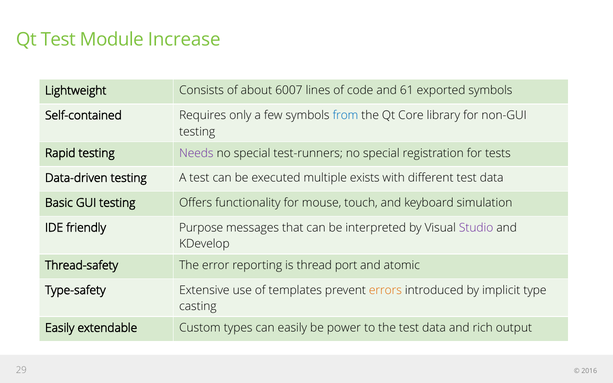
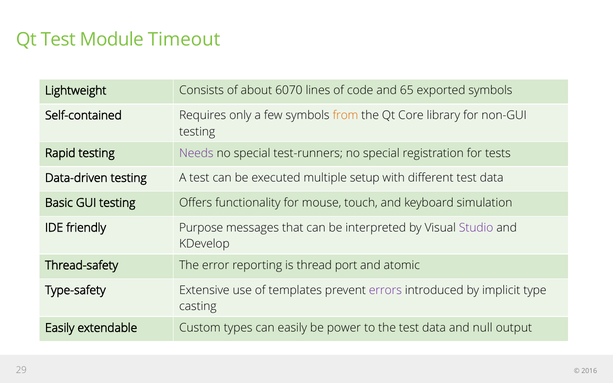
Increase: Increase -> Timeout (184, 40)
6007: 6007 -> 6070 (289, 91)
61: 61 -> 65 (407, 91)
from colour: blue -> orange (345, 115)
exists: exists -> setup (365, 178)
errors colour: orange -> purple (385, 290)
rich: rich -> null (483, 328)
